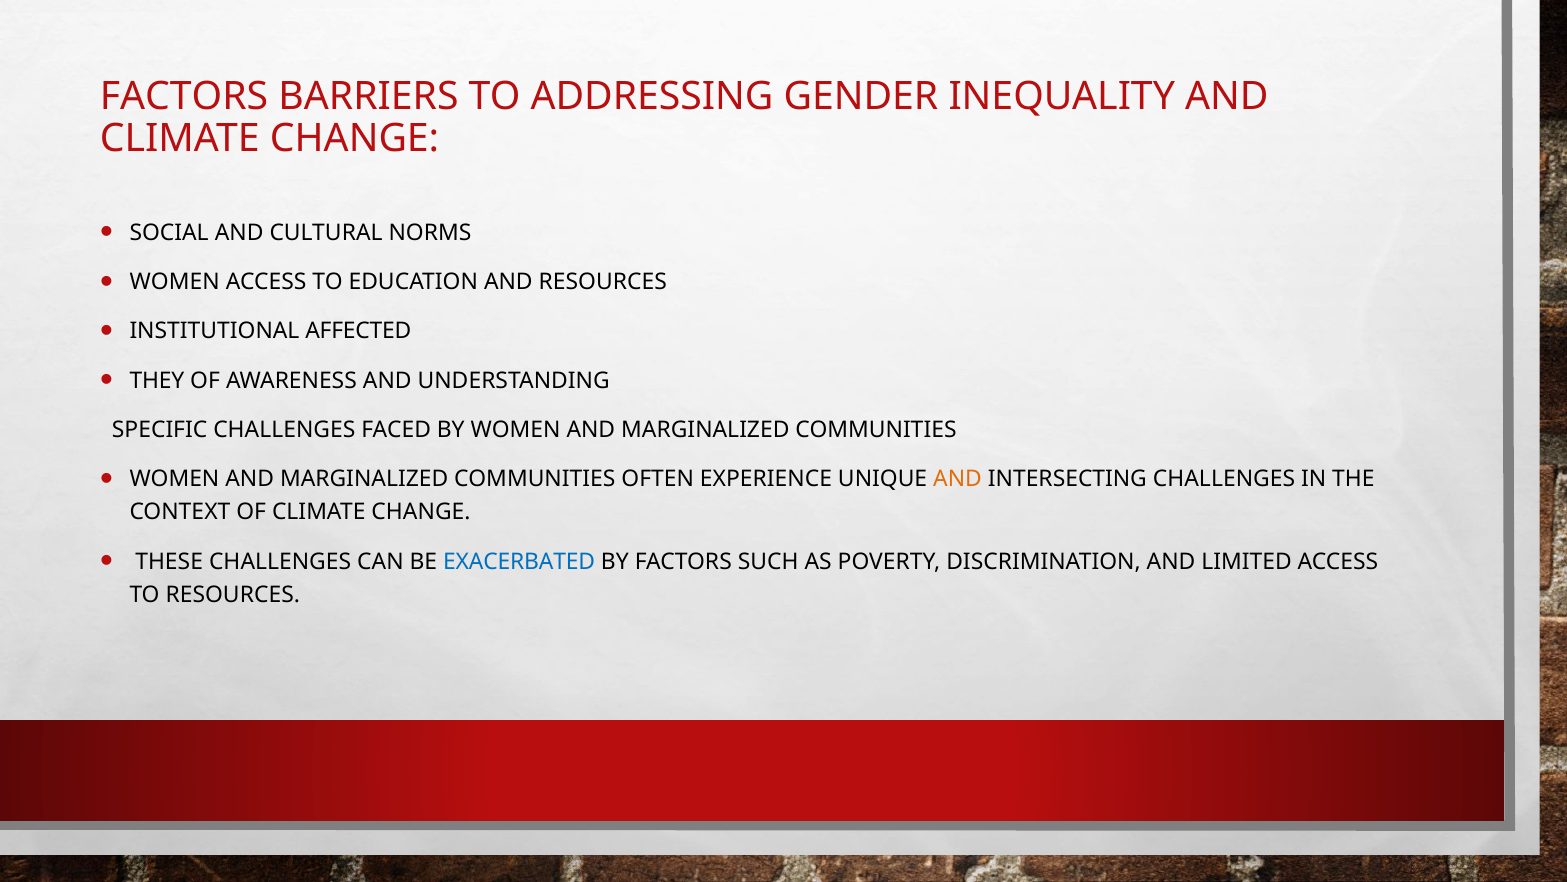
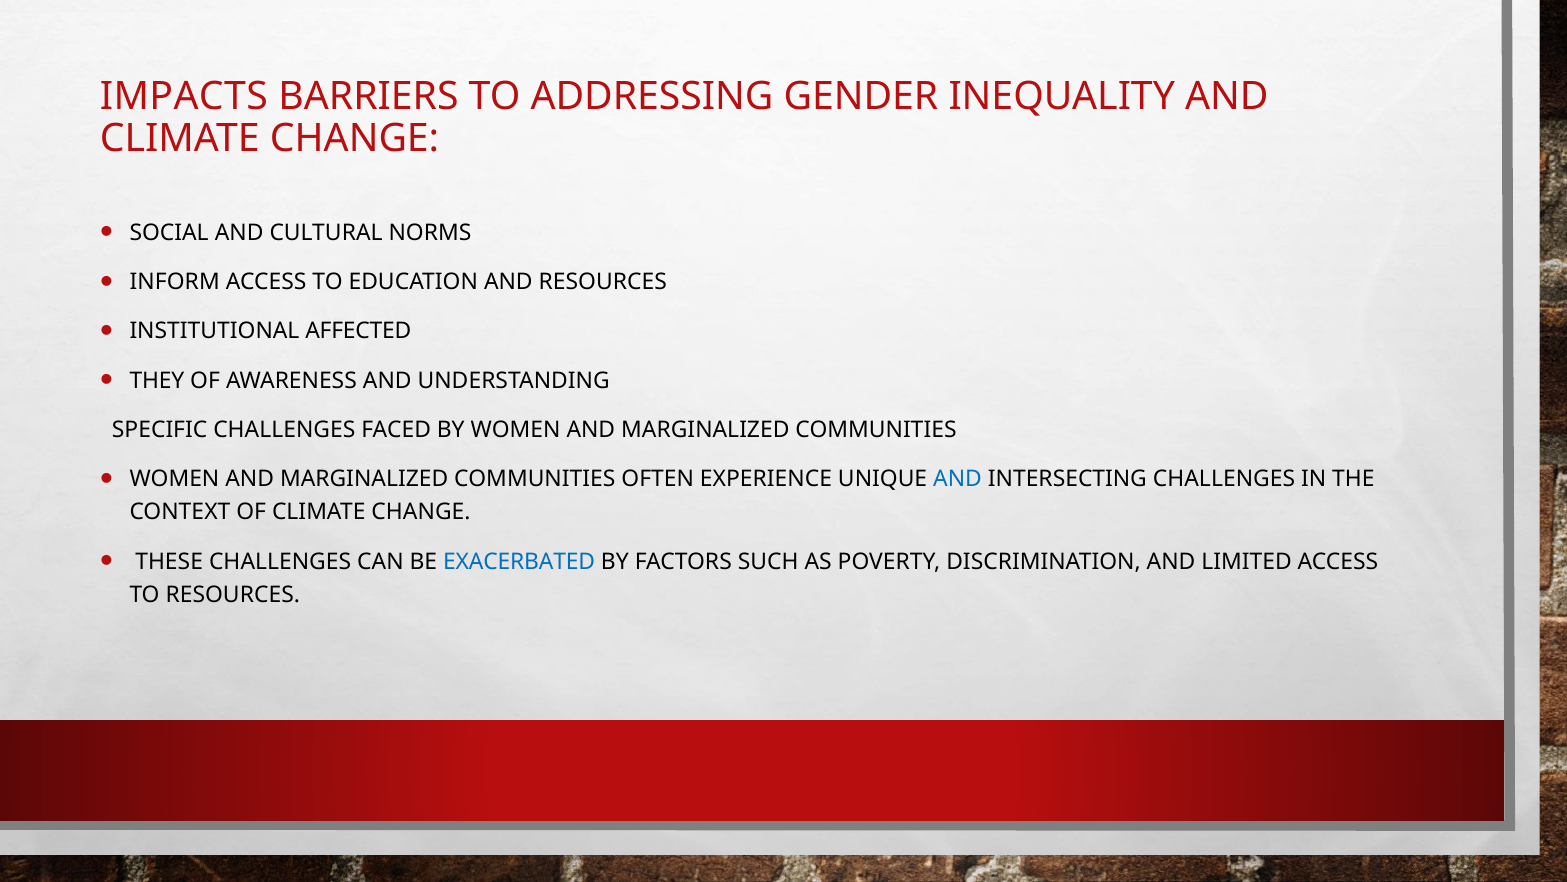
FACTORS: FACTORS -> IMPACTS (184, 96)
WOMEN: WOMEN -> INFORM (175, 282)
AND colour: orange -> blue (958, 479)
